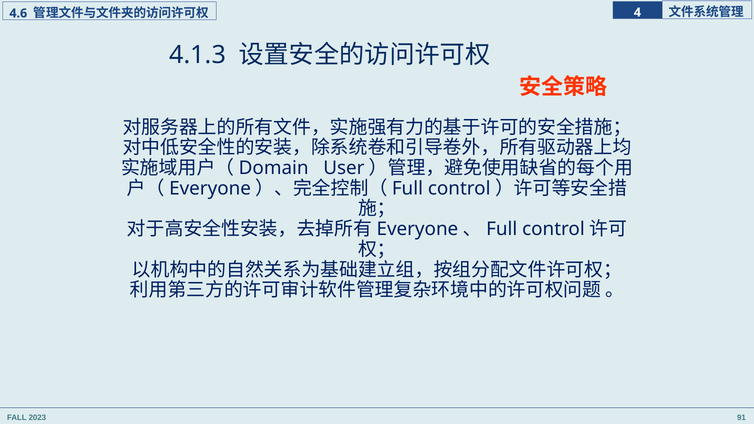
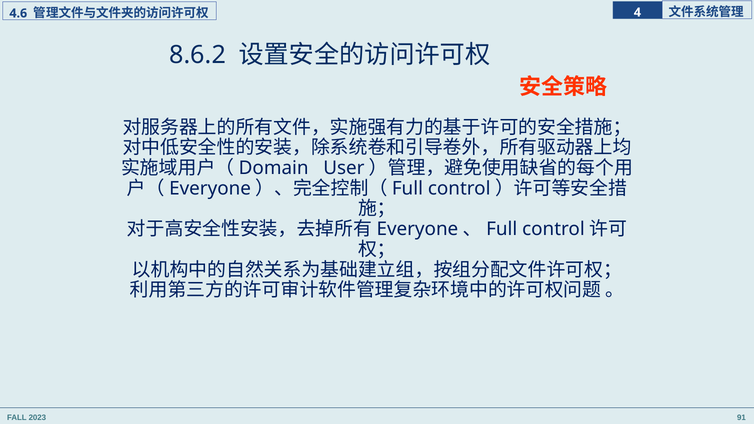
4.1.3: 4.1.3 -> 8.6.2 (198, 55)
